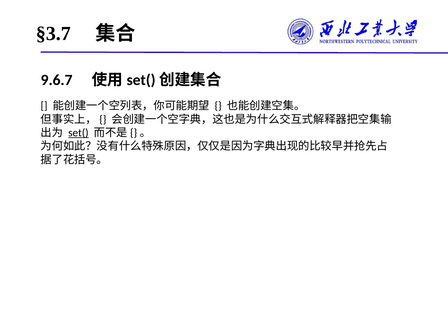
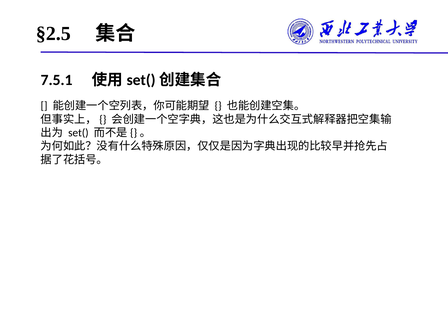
§3.7: §3.7 -> §2.5 (53, 34)
9.6.7: 9.6.7 -> 7.5.1 (57, 80)
set( underline: present -> none (78, 133)
